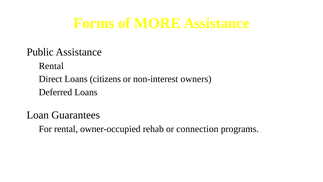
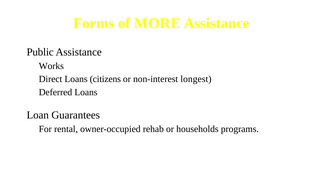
Rental: Rental -> Works (51, 66)
owners: owners -> longest (196, 79)
connection: connection -> households (197, 129)
